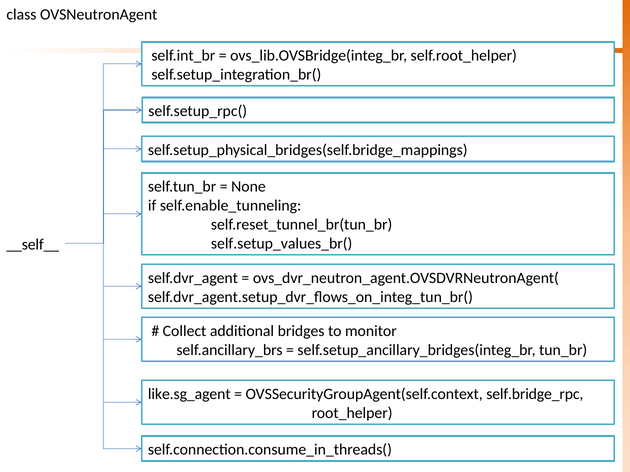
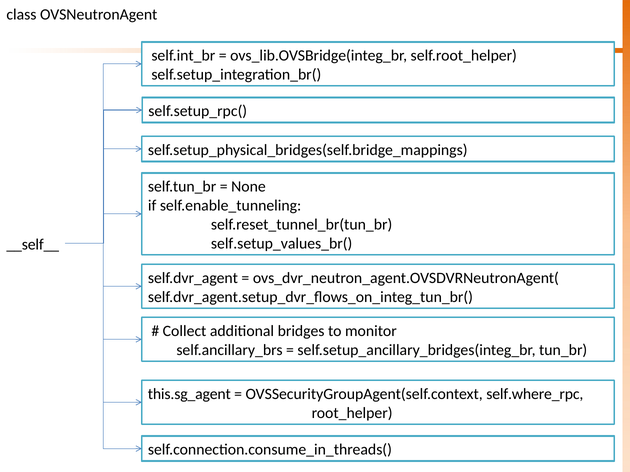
like.sg_agent: like.sg_agent -> this.sg_agent (189, 394)
self.bridge_rpc: self.bridge_rpc -> self.where_rpc (535, 394)
